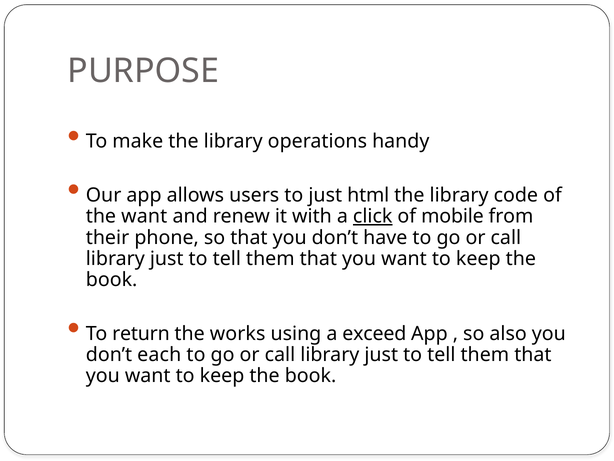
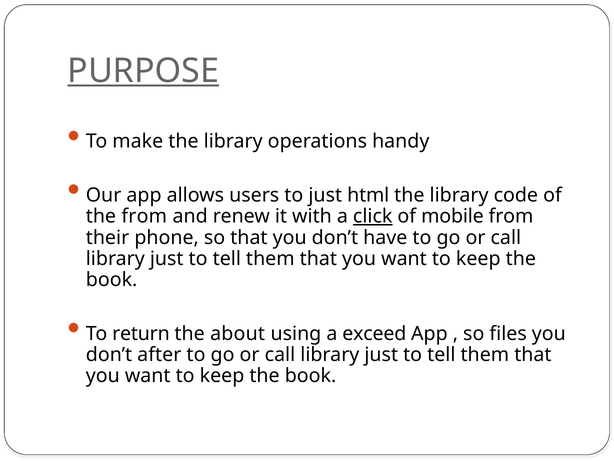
PURPOSE underline: none -> present (143, 71)
the want: want -> from (144, 216)
works: works -> about (238, 333)
also: also -> files (508, 333)
each: each -> after (159, 354)
